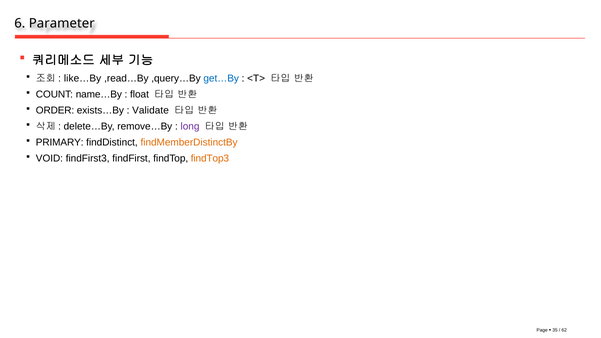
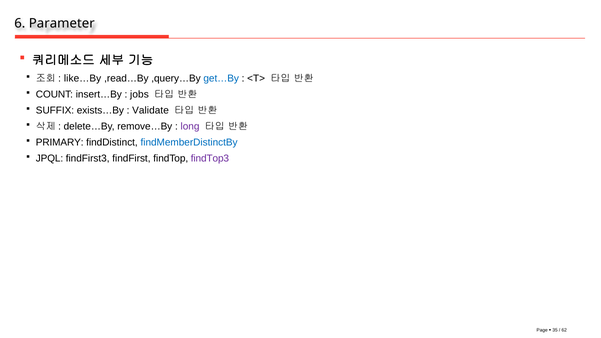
name…By: name…By -> insert…By (99, 94)
float: float -> jobs (139, 94)
ORDER: ORDER -> SUFFIX (55, 110)
findMemberDistinctBy colour: orange -> blue (189, 143)
VOID: VOID -> JPQL (49, 159)
findTop3 colour: orange -> purple (210, 159)
